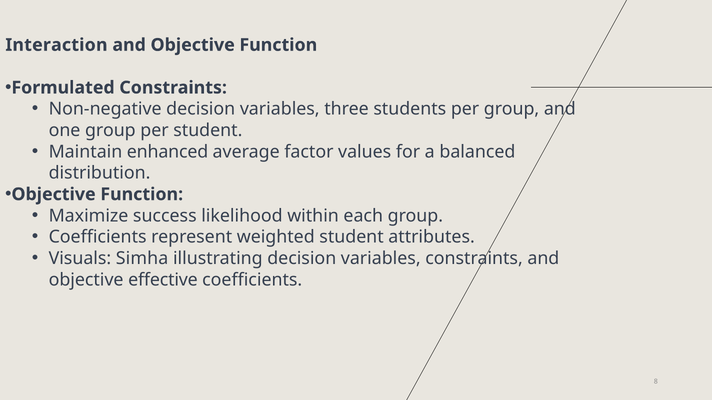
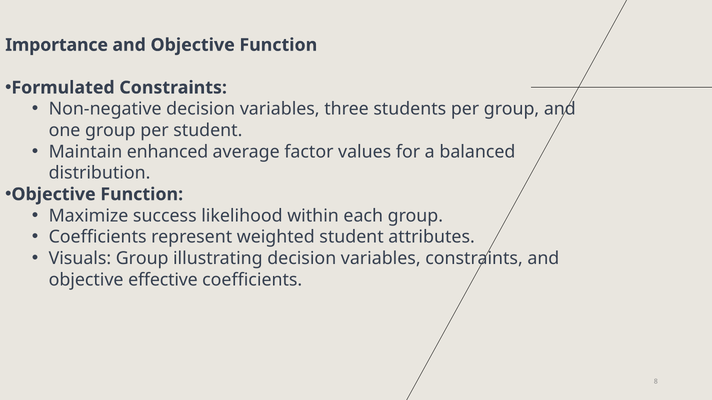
Interaction: Interaction -> Importance (57, 45)
Visuals Simha: Simha -> Group (142, 259)
